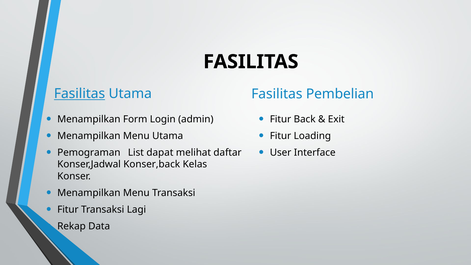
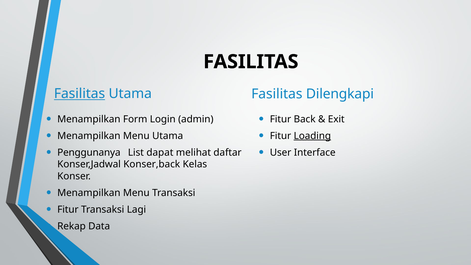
Pembelian: Pembelian -> Dilengkapi (340, 94)
Loading underline: none -> present (312, 136)
Pemograman: Pemograman -> Penggunanya (89, 153)
